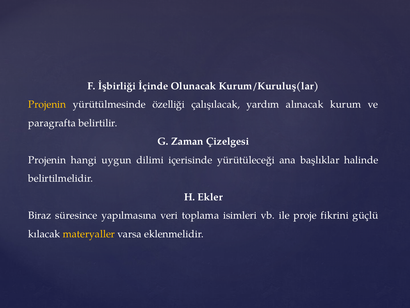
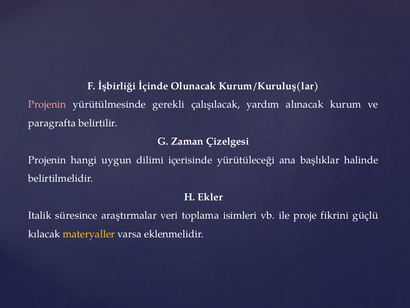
Projenin colour: yellow -> pink (47, 104)
özelliği: özelliği -> gerekli (169, 104)
Biraz: Biraz -> Italik (40, 215)
yapılmasına: yapılmasına -> araştırmalar (129, 215)
